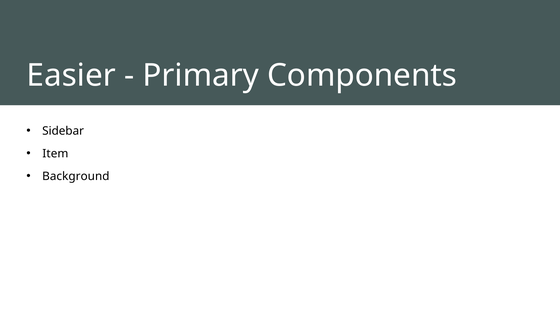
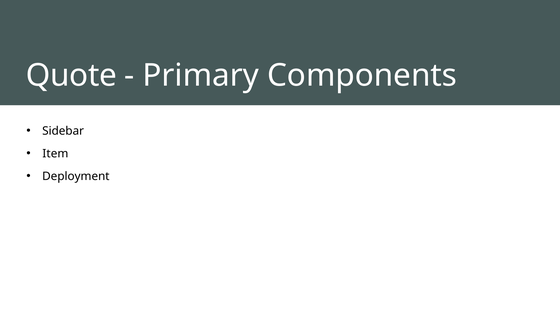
Easier: Easier -> Quote (71, 75)
Background: Background -> Deployment (76, 176)
